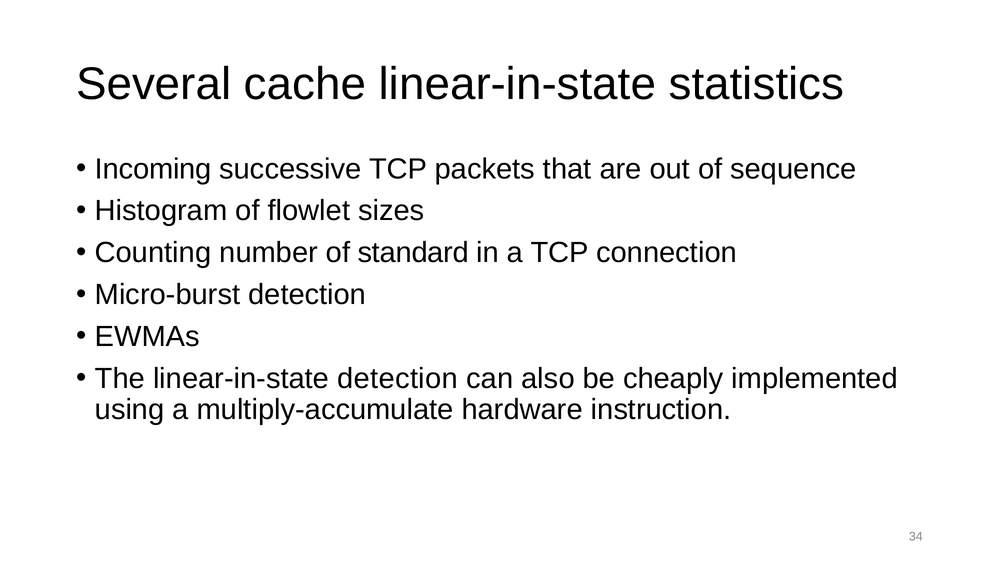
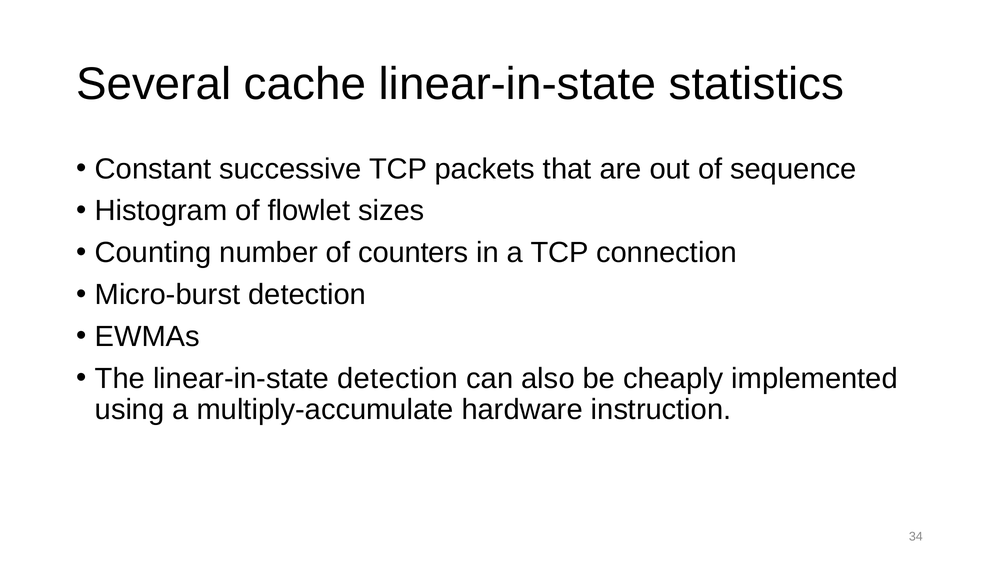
Incoming: Incoming -> Constant (153, 169)
standard: standard -> counters (413, 253)
